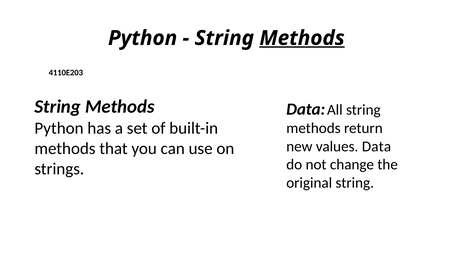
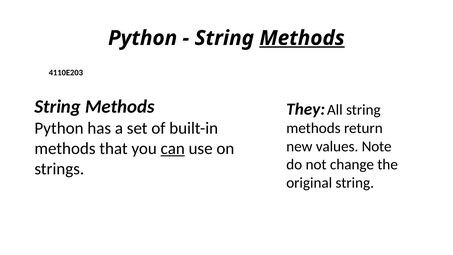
Data: Data -> They (306, 109)
values Data: Data -> Note (377, 146)
can underline: none -> present (173, 148)
